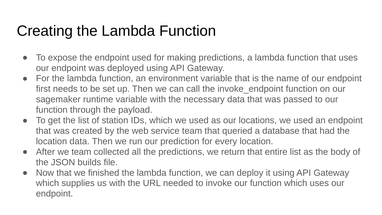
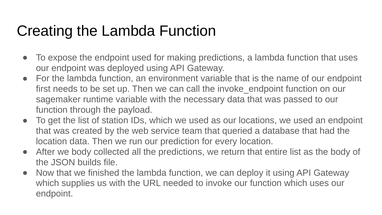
we team: team -> body (81, 152)
